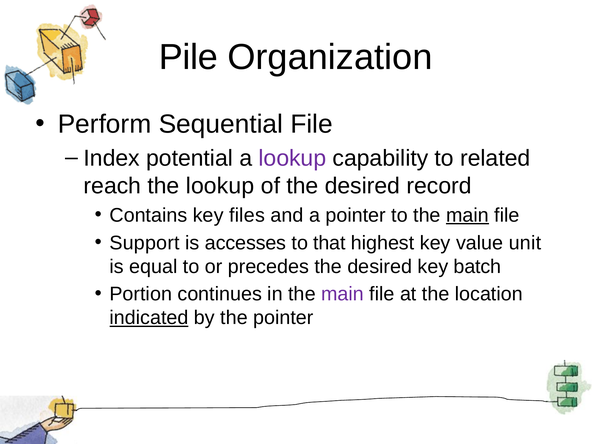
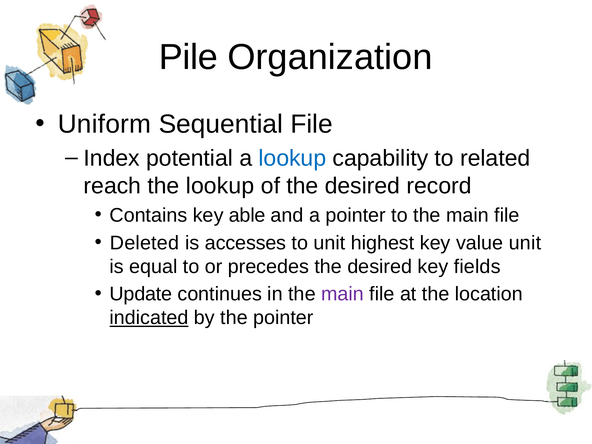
Perform: Perform -> Uniform (104, 124)
lookup colour: purple -> blue (292, 158)
files: files -> able (247, 215)
main underline: present -> none (467, 215)
Support: Support -> Deleted (145, 243)
to that: that -> unit (329, 243)
batch: batch -> fields (477, 267)
Portion: Portion -> Update (141, 294)
